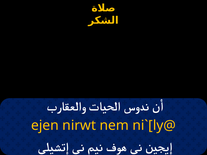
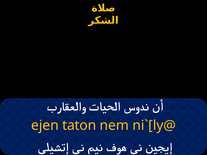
nirwt: nirwt -> taton (79, 126)
